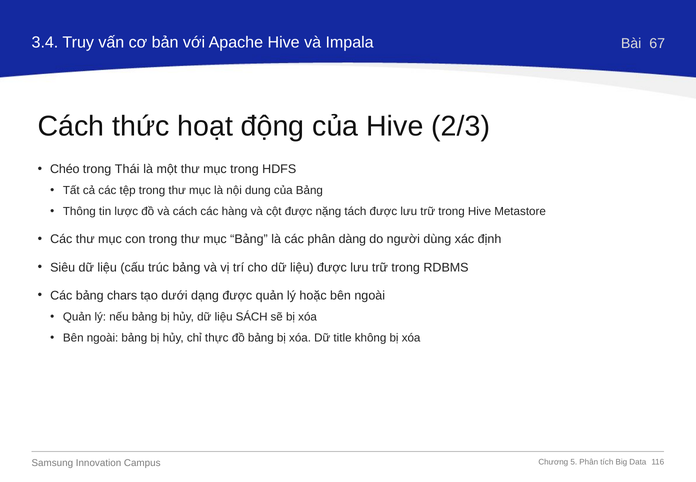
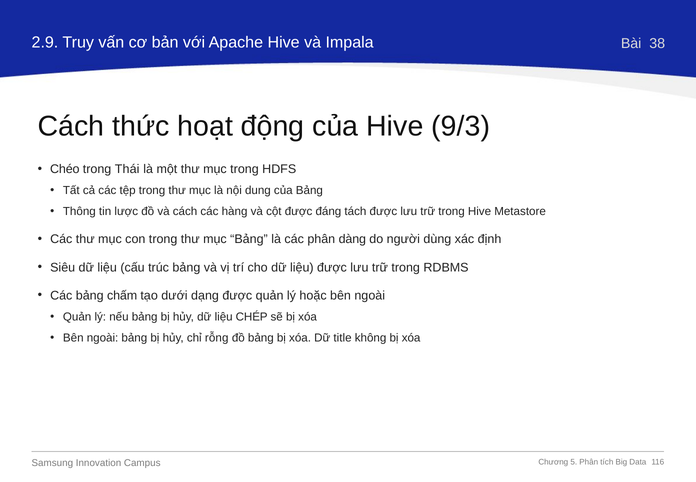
3.4: 3.4 -> 2.9 (45, 42)
67: 67 -> 38 (657, 43)
2/3: 2/3 -> 9/3 (461, 126)
nặng: nặng -> đáng (328, 212)
chars: chars -> chấm (122, 295)
SÁCH: SÁCH -> CHÉP (252, 317)
thực: thực -> rỗng (217, 338)
